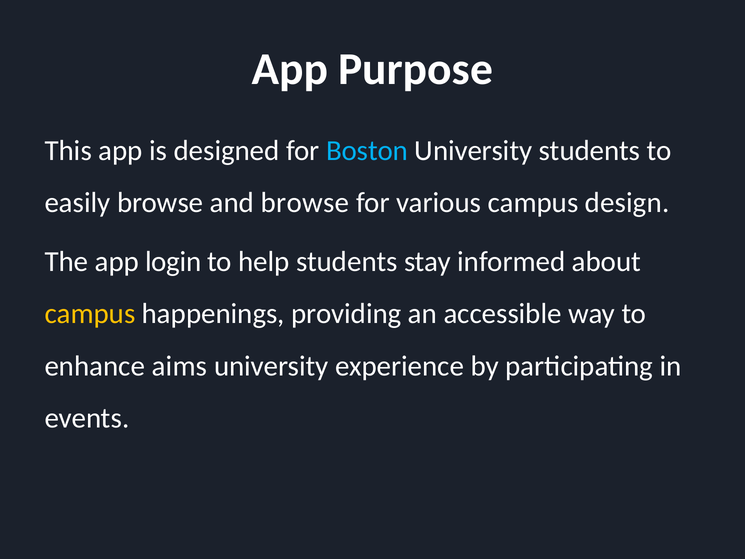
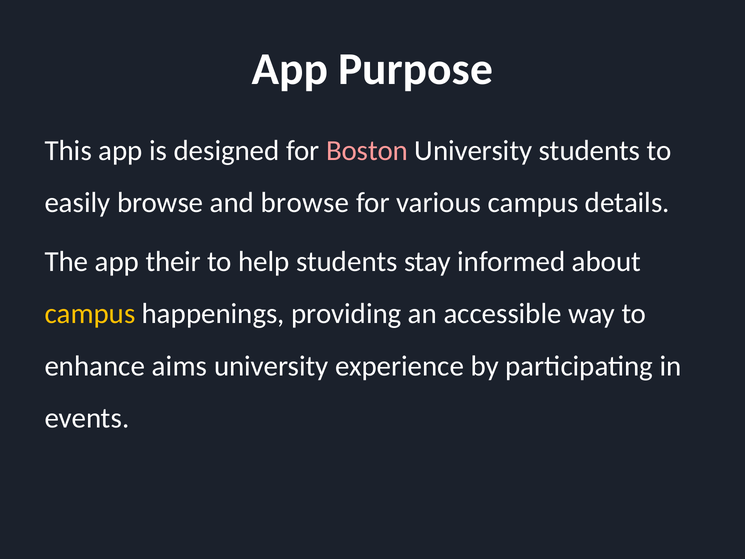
Boston colour: light blue -> pink (367, 151)
design: design -> details (627, 203)
login: login -> their (173, 262)
